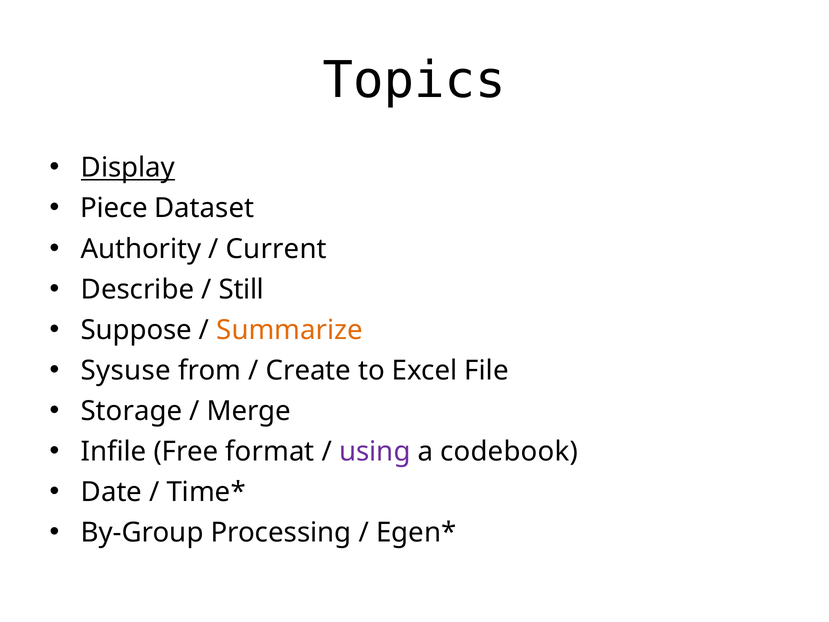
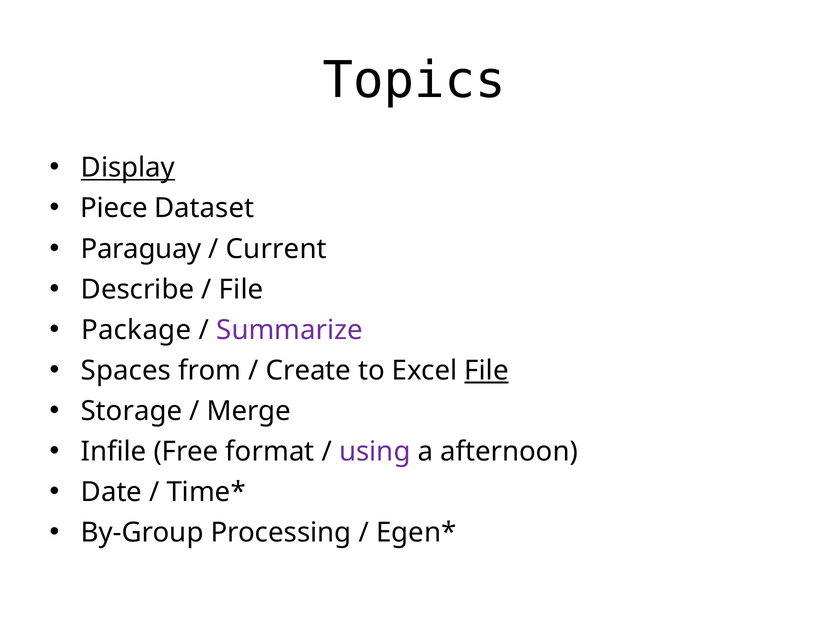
Authority: Authority -> Paraguay (141, 249)
Still: Still -> File (241, 289)
Suppose: Suppose -> Package (136, 330)
Summarize colour: orange -> purple (290, 330)
Sysuse: Sysuse -> Spaces (126, 370)
File underline: none -> present (487, 370)
codebook: codebook -> afternoon (509, 451)
